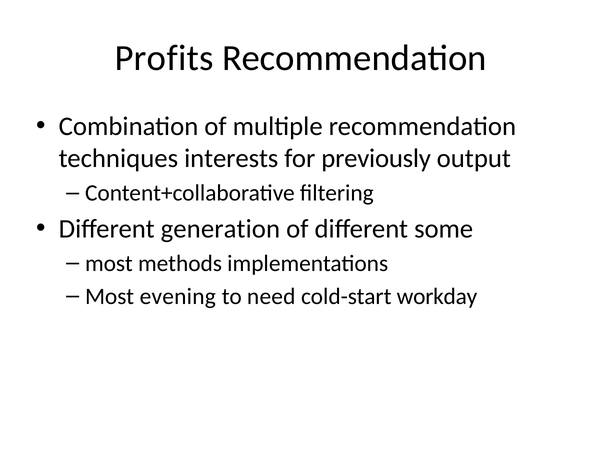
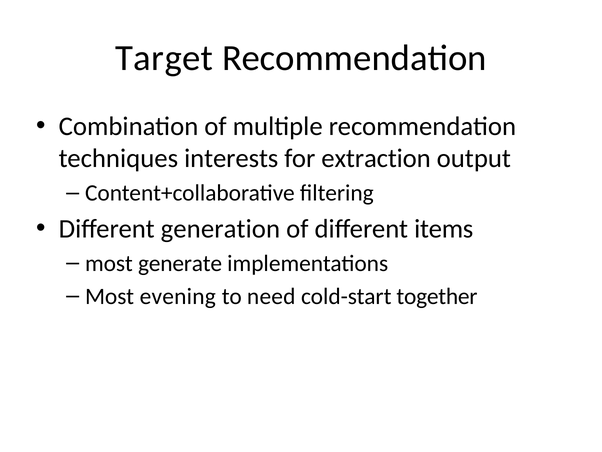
Profits: Profits -> Target (164, 58)
previously: previously -> extraction (376, 158)
some: some -> items (444, 229)
methods: methods -> generate (180, 263)
workday: workday -> together (437, 296)
